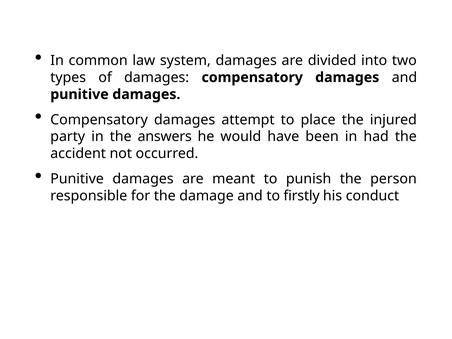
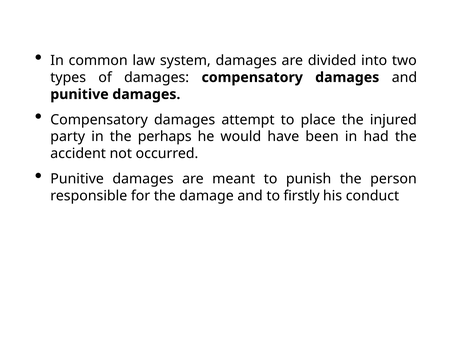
answers: answers -> perhaps (165, 137)
